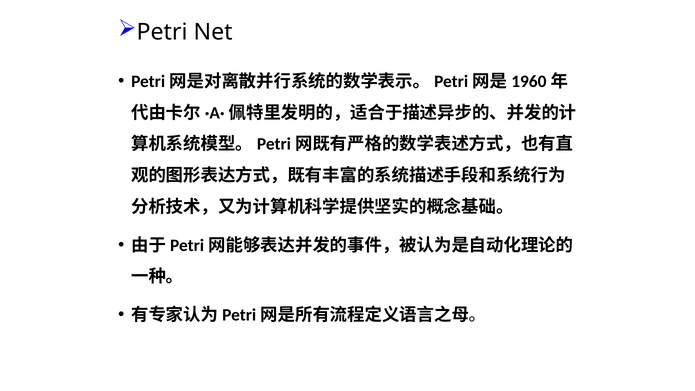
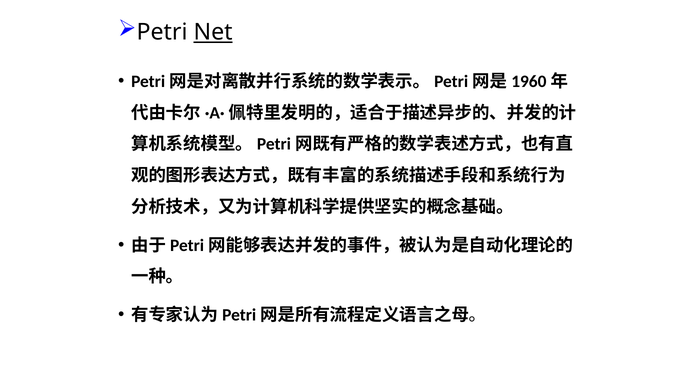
Net underline: none -> present (213, 32)
